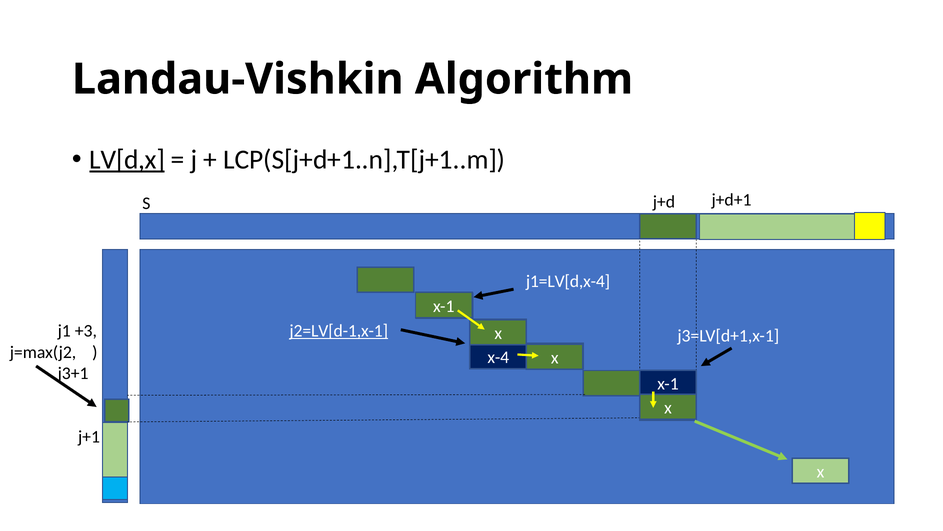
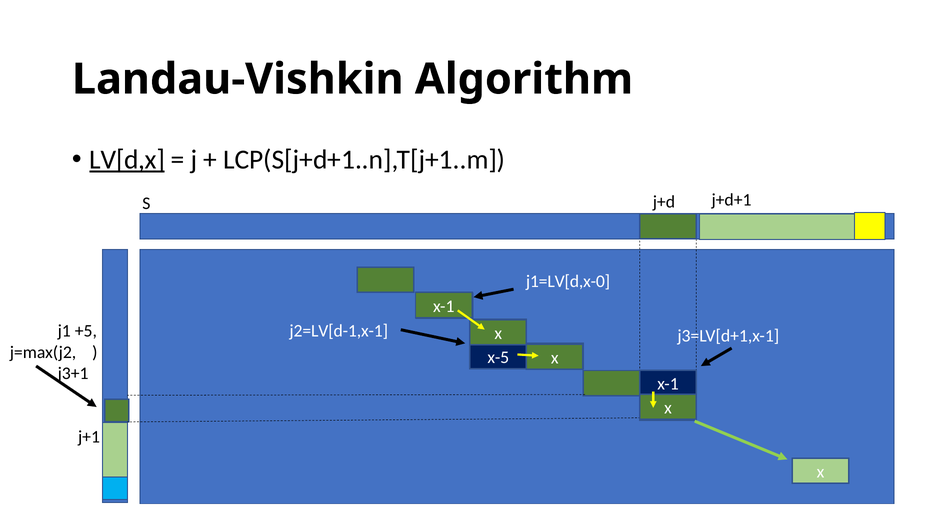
j1=LV[d,x-4: j1=LV[d,x-4 -> j1=LV[d,x-0 (568, 281)
j2=LV[d-1,x-1 underline: present -> none (339, 331)
+3: +3 -> +5 (86, 331)
x-4: x-4 -> x-5 (498, 357)
